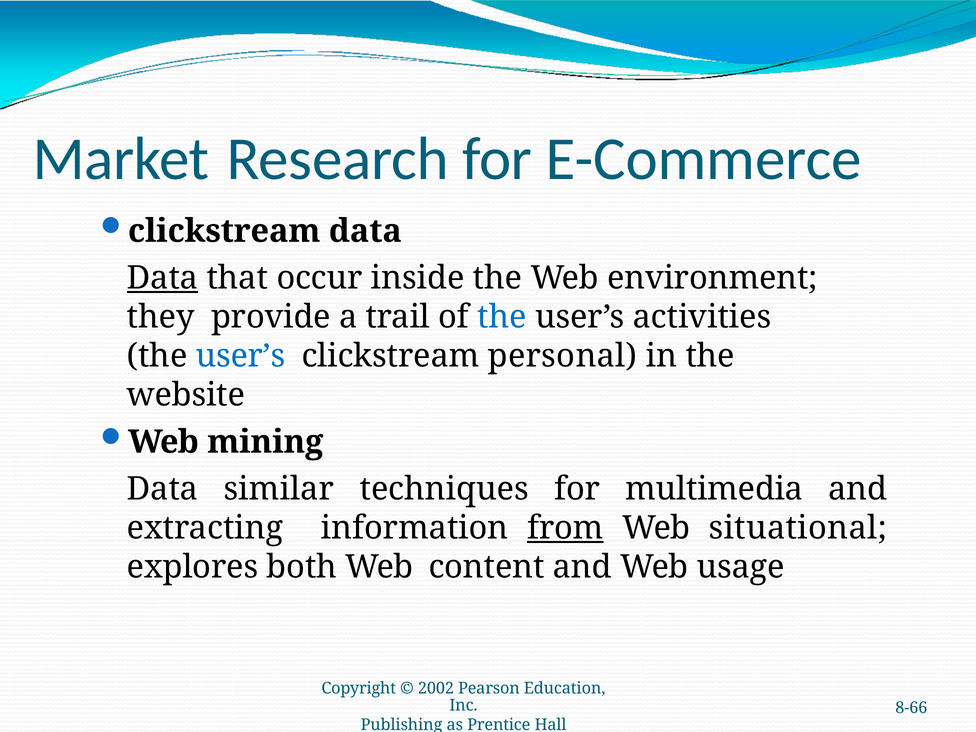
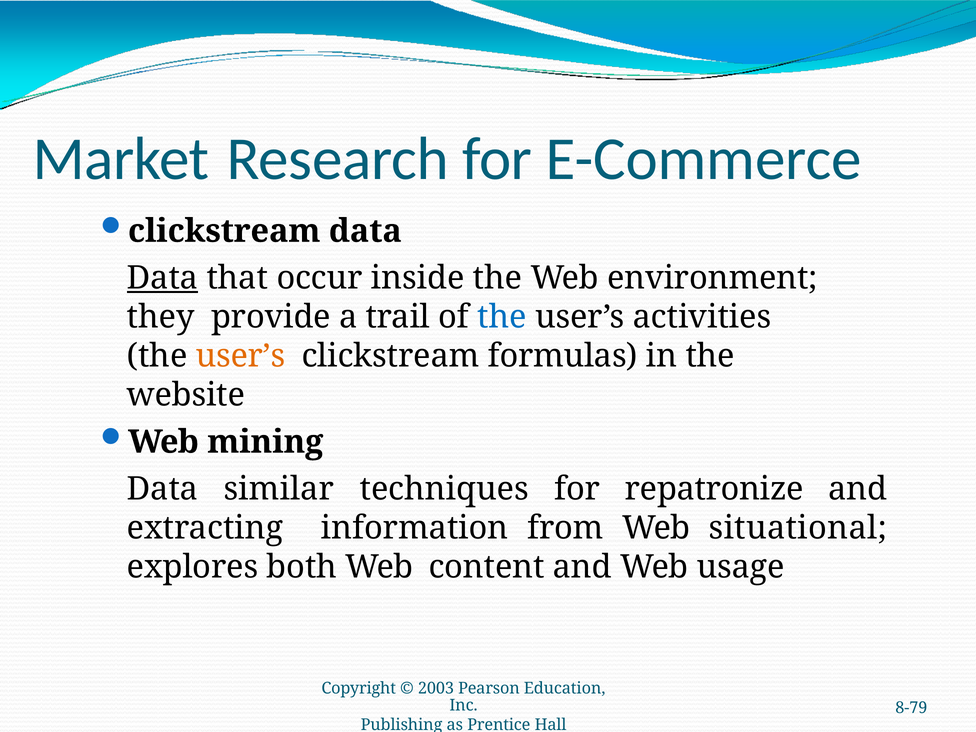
user’s colour: blue -> orange (241, 356)
personal: personal -> formulas (563, 356)
multimedia: multimedia -> repatronize (714, 489)
from underline: present -> none (565, 528)
2002: 2002 -> 2003 (436, 688)
8-66: 8-66 -> 8-79 (911, 708)
